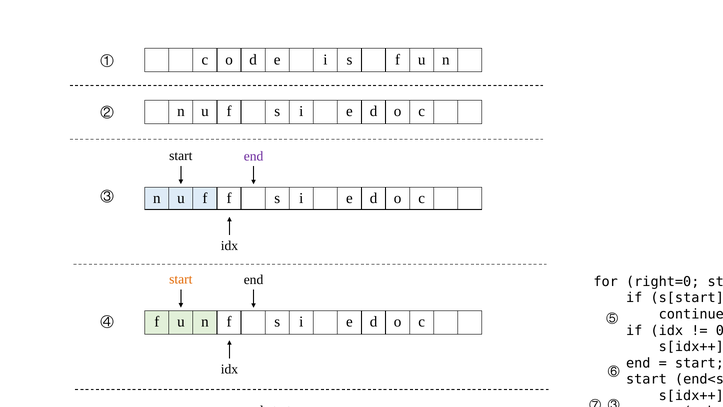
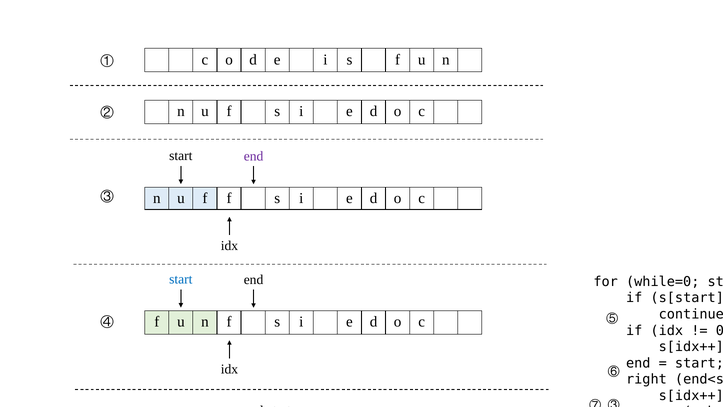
start colour: orange -> blue (181, 279)
right=0: right=0 -> while=0 (663, 282)
start: start -> right (646, 379)
